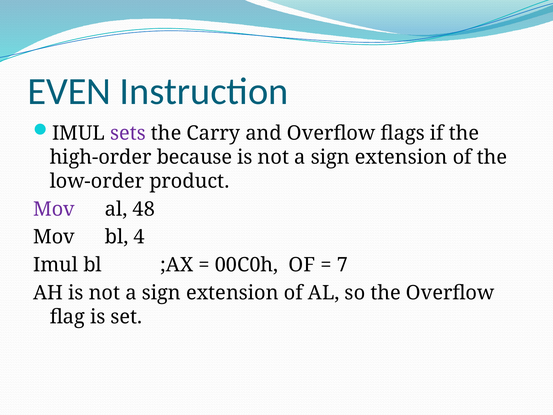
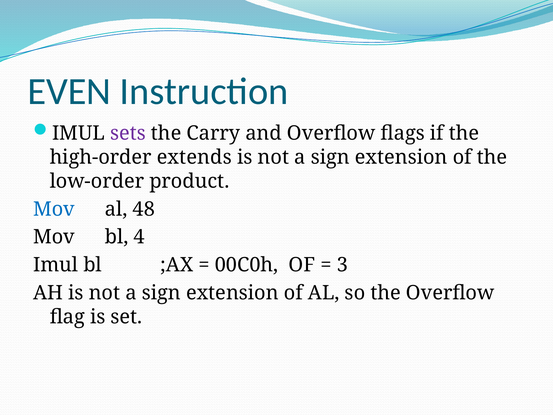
because: because -> extends (194, 157)
Mov colour: purple -> blue (54, 209)
7: 7 -> 3 (342, 265)
